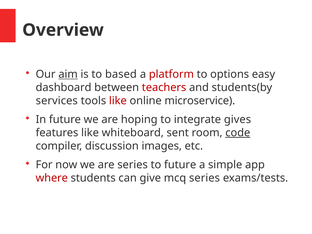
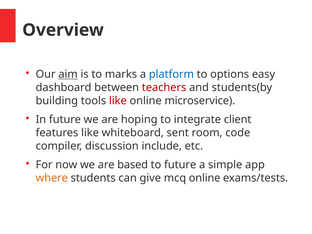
based: based -> marks (121, 74)
platform colour: red -> blue (171, 74)
services: services -> building (57, 101)
gives: gives -> client (238, 119)
code underline: present -> none (238, 133)
images: images -> include (162, 146)
are series: series -> based (133, 165)
where colour: red -> orange (52, 178)
mcq series: series -> online (205, 178)
